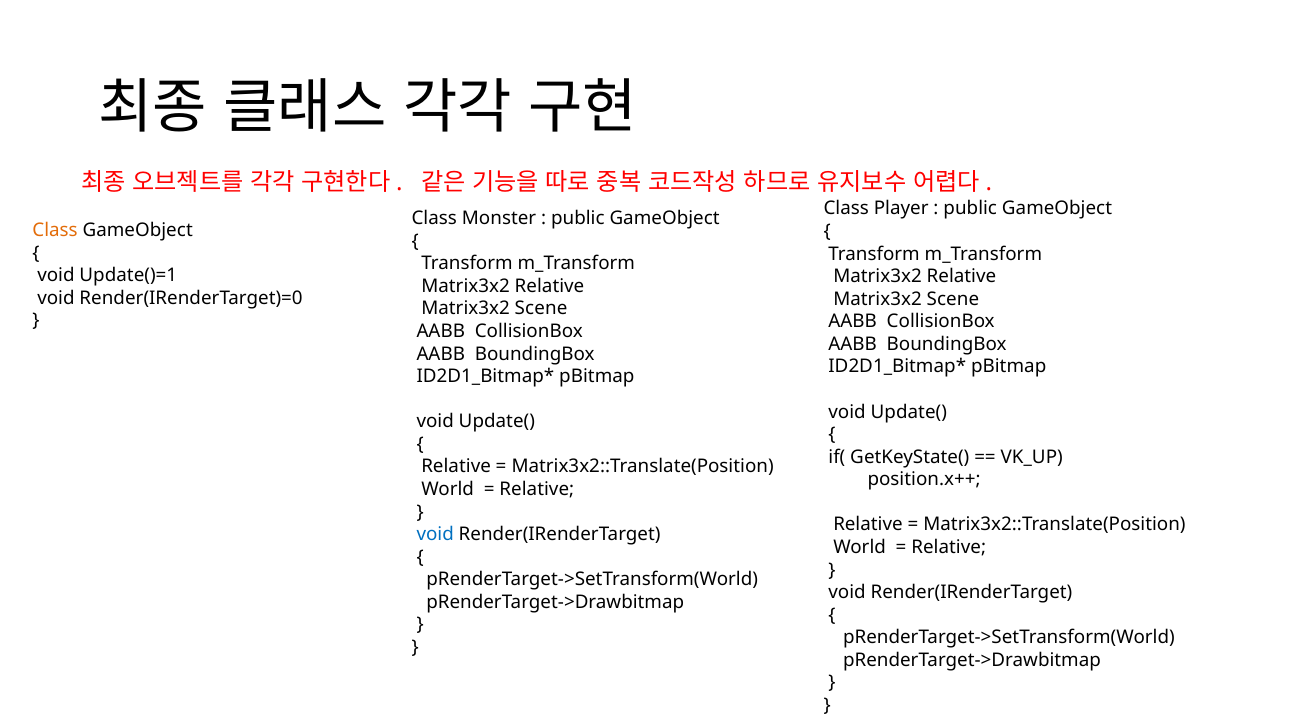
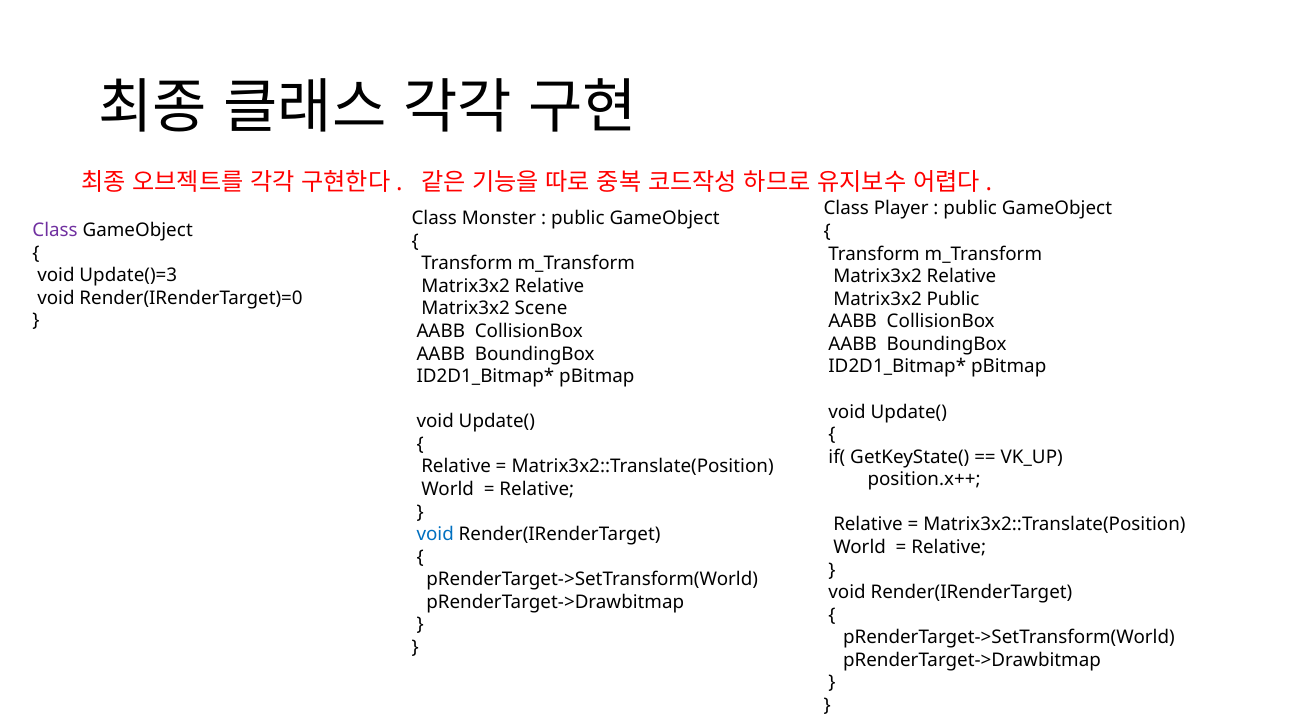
Class colour: orange -> purple (55, 230)
Update()=1: Update()=1 -> Update()=3 (128, 275)
Scene: Scene -> Public (953, 299)
